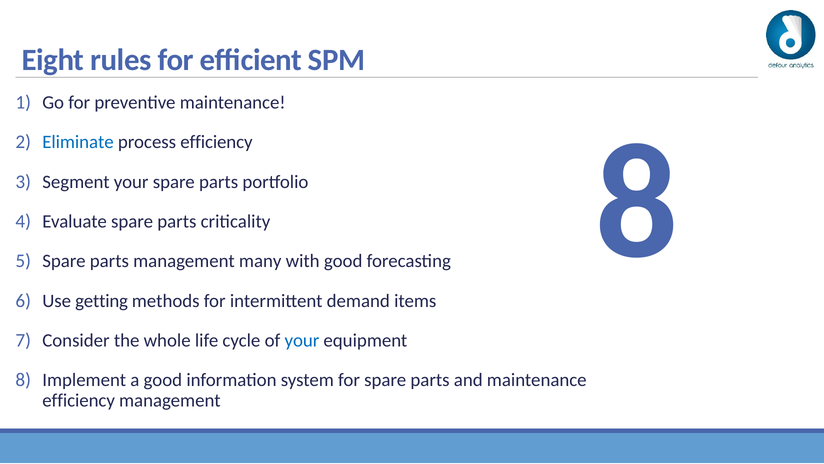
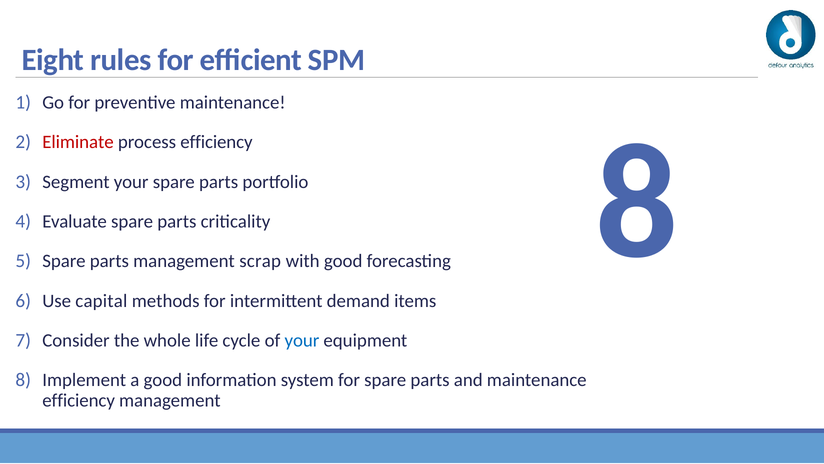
Eliminate colour: blue -> red (78, 142)
many: many -> scrap (260, 261)
getting: getting -> capital (101, 301)
